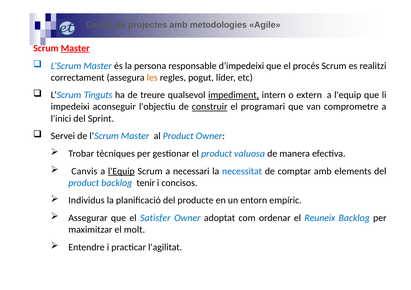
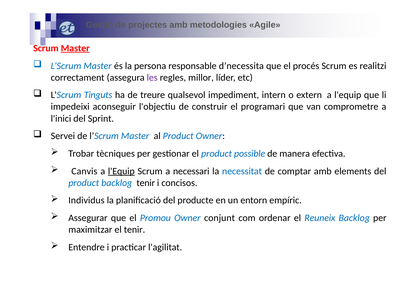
d’impedeixi: d’impedeixi -> d’necessita (241, 66)
les colour: orange -> purple (152, 78)
pogut: pogut -> millor (201, 78)
impediment underline: present -> none (234, 95)
construir underline: present -> none (210, 107)
valuosa: valuosa -> possible (250, 154)
Satisfer: Satisfer -> Promou (155, 218)
adoptat: adoptat -> conjunt (220, 218)
el molt: molt -> tenir (135, 230)
